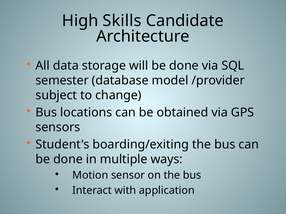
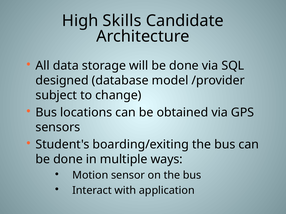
semester: semester -> designed (62, 81)
